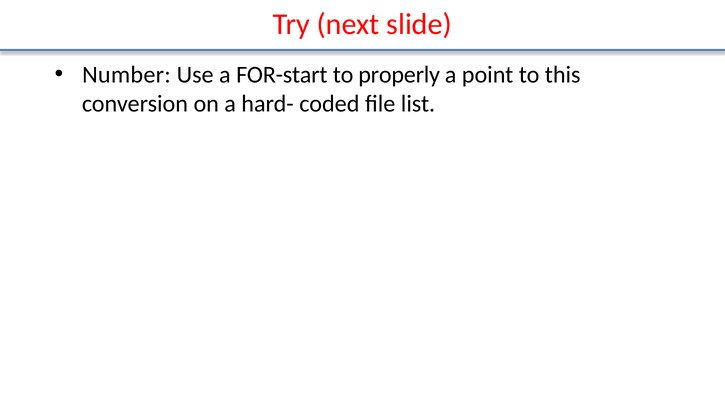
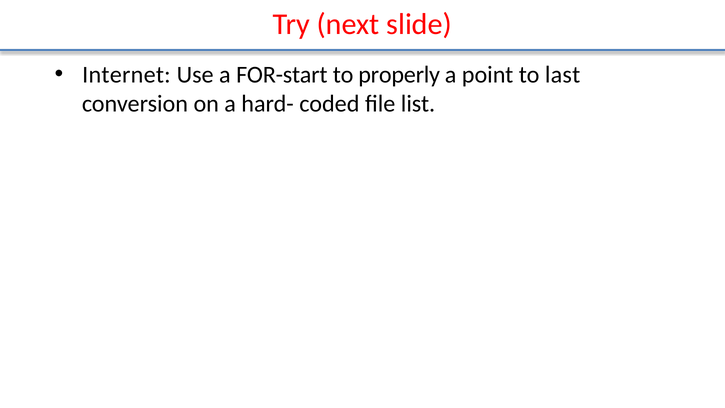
Number: Number -> Internet (126, 75)
this: this -> last (563, 75)
